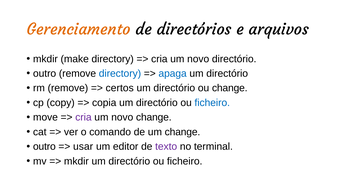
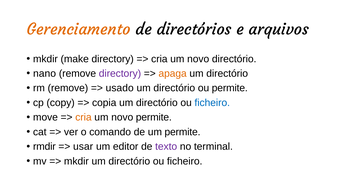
outro: outro -> nano (45, 73)
directory colour: blue -> purple (120, 73)
apaga colour: blue -> orange (173, 73)
certos: certos -> usado (120, 88)
ou change: change -> permite (230, 88)
cria colour: purple -> orange (83, 117)
novo change: change -> permite (154, 117)
um change: change -> permite (183, 132)
outro: outro -> rmdir (44, 146)
